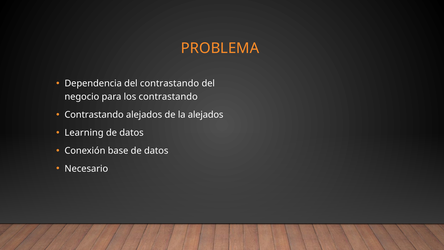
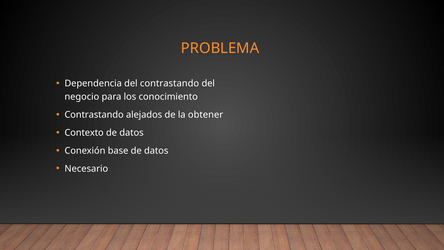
los contrastando: contrastando -> conocimiento (168, 97)
la alejados: alejados -> obtener (206, 115)
Learning: Learning -> Contexto (84, 133)
